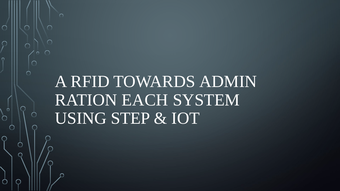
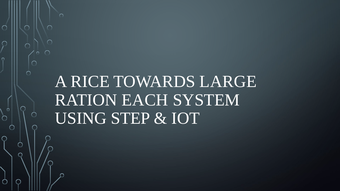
RFID: RFID -> RICE (90, 82)
ADMIN: ADMIN -> LARGE (228, 82)
